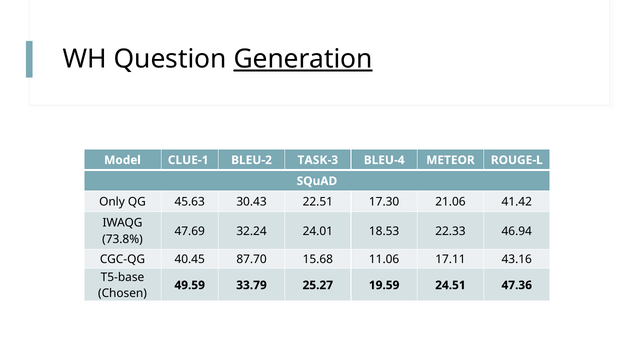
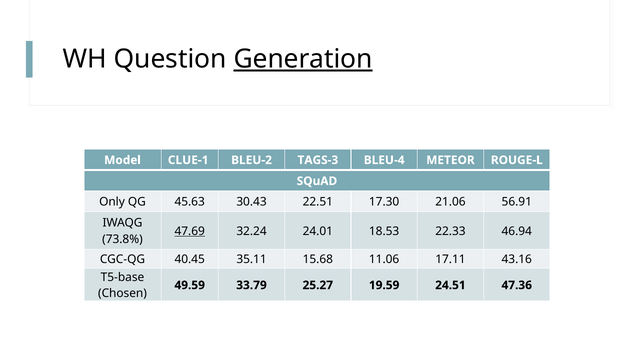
TASK-3: TASK-3 -> TAGS-3 (318, 160)
41.42: 41.42 -> 56.91 (517, 202)
47.69 underline: none -> present (190, 231)
87.70: 87.70 -> 35.11 (252, 259)
